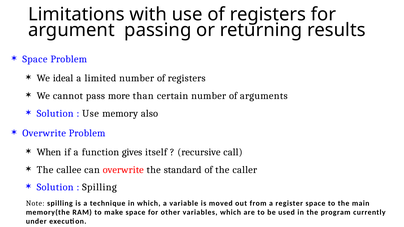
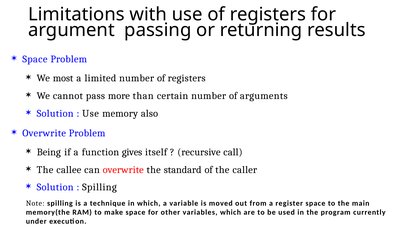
ideal: ideal -> most (63, 78)
When: When -> Being (49, 152)
